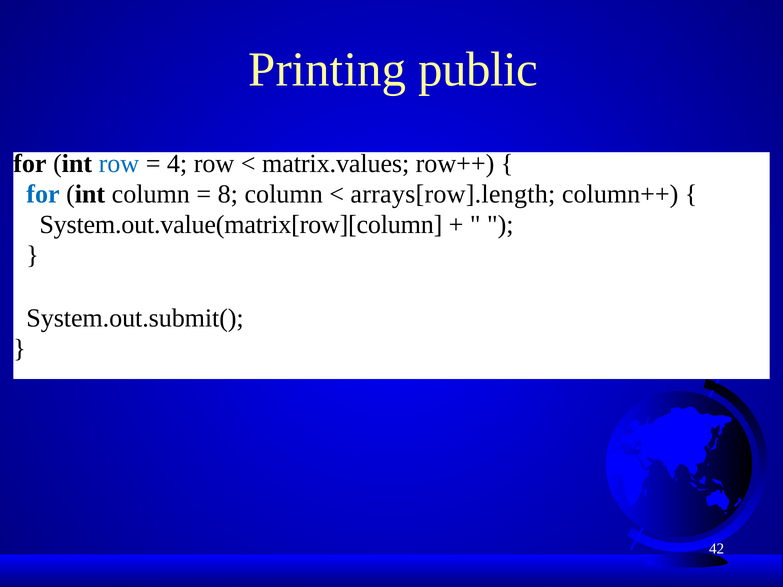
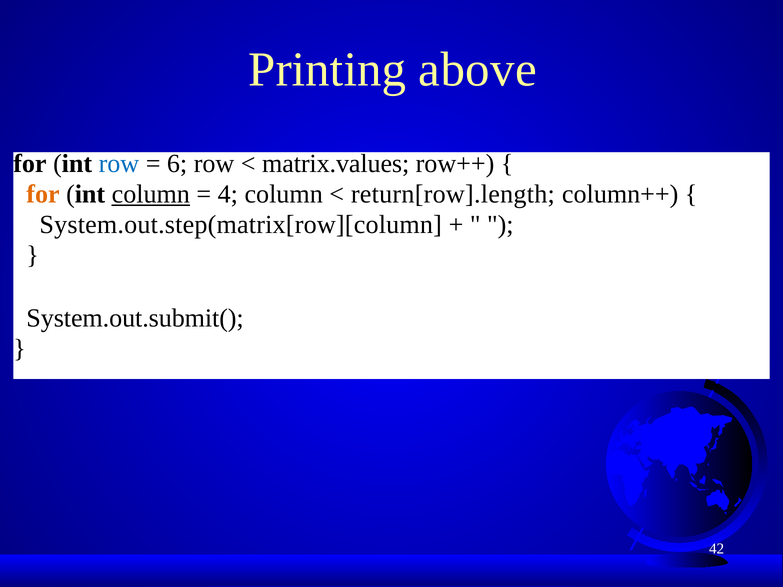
public: public -> above (478, 70)
4: 4 -> 6 (177, 164)
for colour: blue -> orange (43, 194)
column underline: none -> present (151, 194)
8: 8 -> 4 (228, 194)
arrays[row].length: arrays[row].length -> return[row].length (453, 194)
System.out.value(matrix[row][column: System.out.value(matrix[row][column -> System.out.step(matrix[row][column (241, 225)
